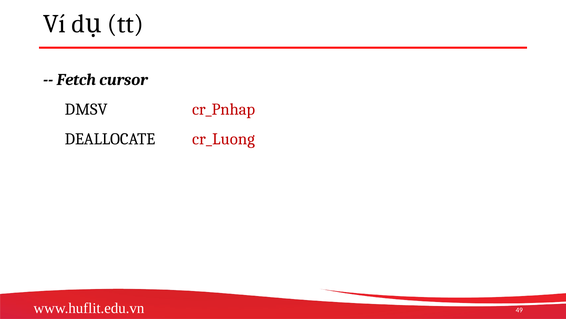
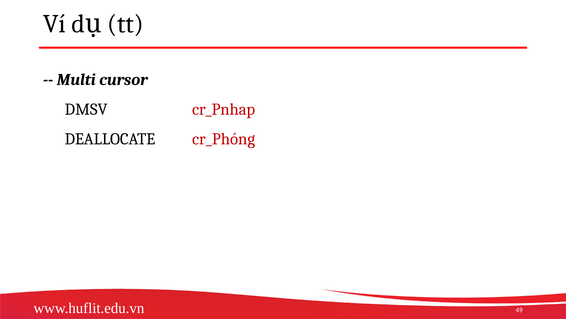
Fetch: Fetch -> Multi (76, 80)
cr_Luong: cr_Luong -> cr_Phóng (224, 139)
